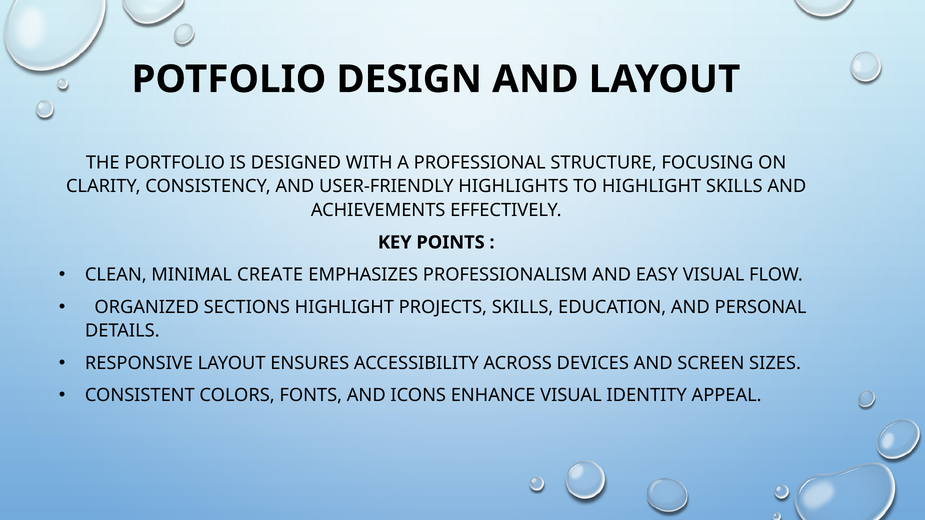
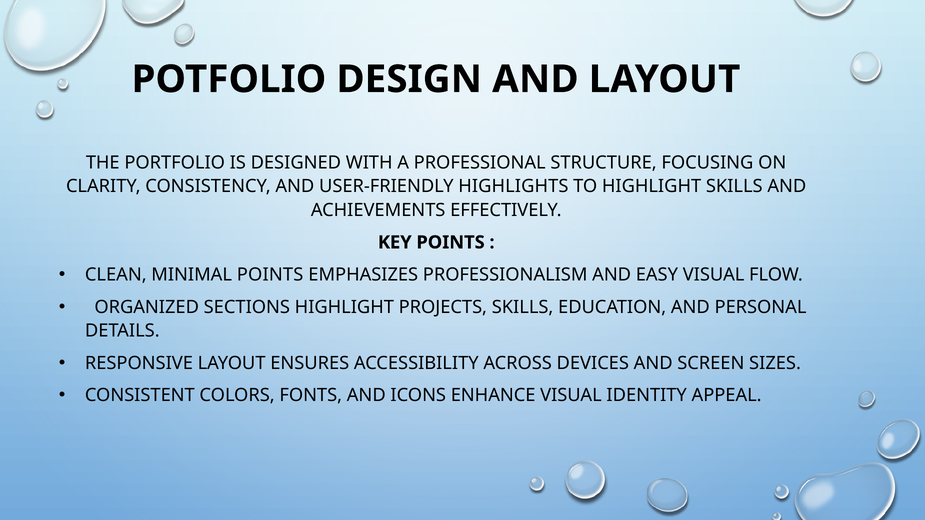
MINIMAL CREATE: CREATE -> POINTS (270, 275)
